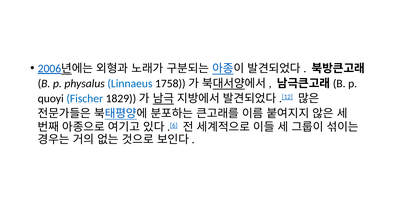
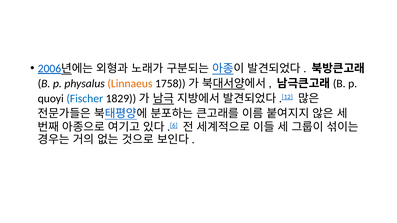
Linnaeus colour: blue -> orange (130, 84)
